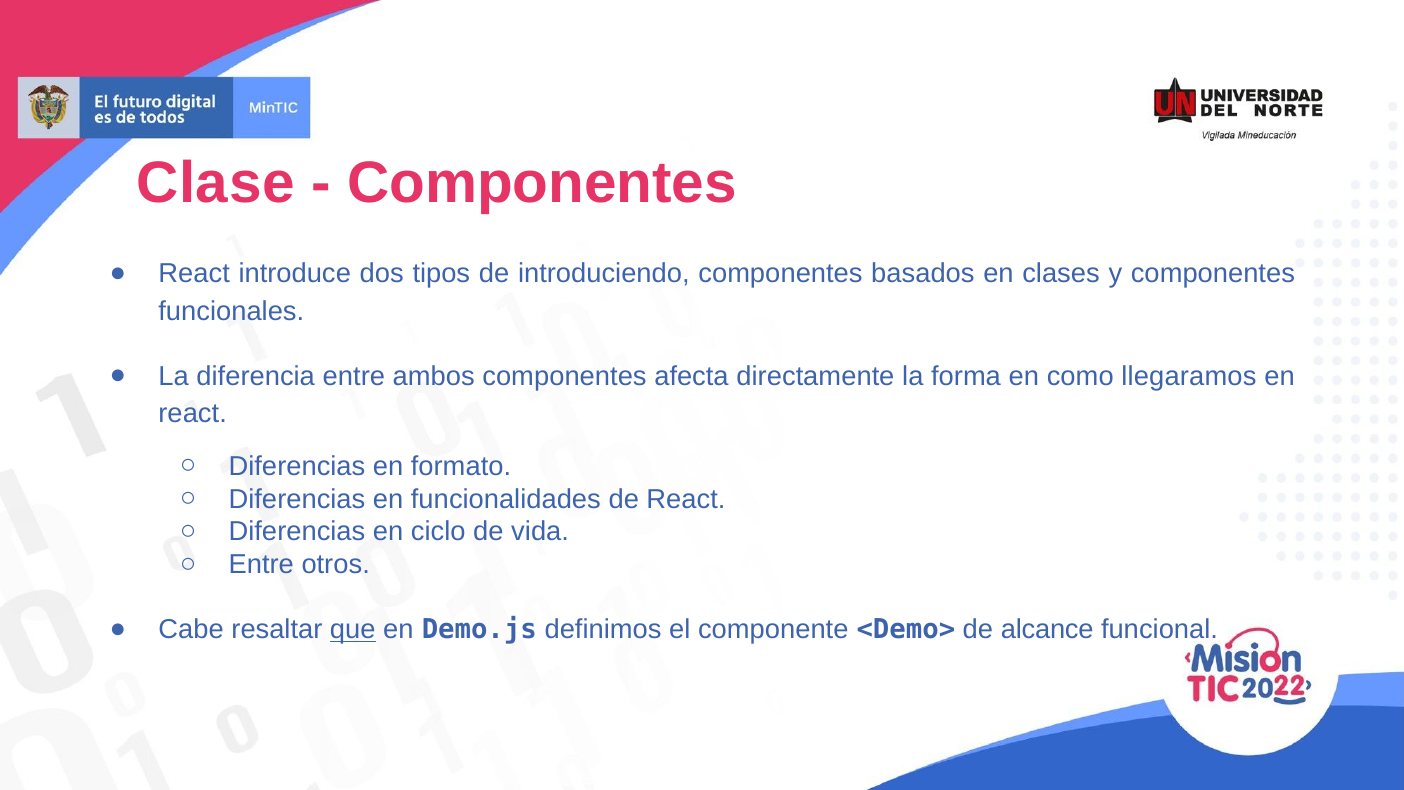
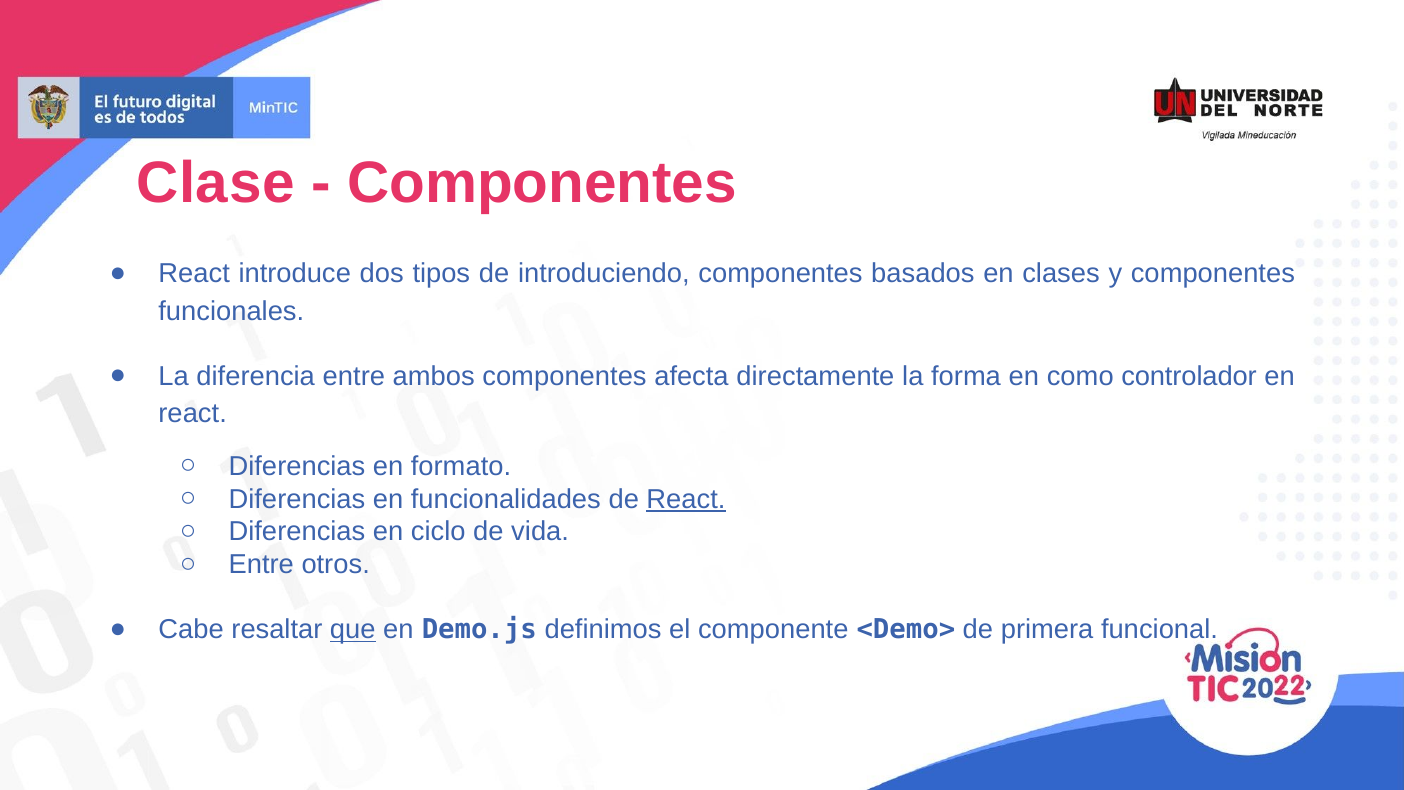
llegaramos: llegaramos -> controlador (1189, 376)
React underline: none -> present (686, 499)
alcance: alcance -> primera (1047, 629)
